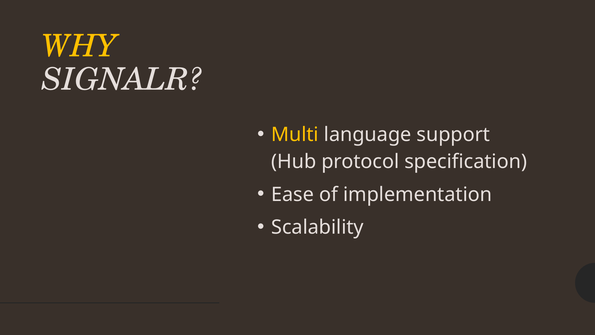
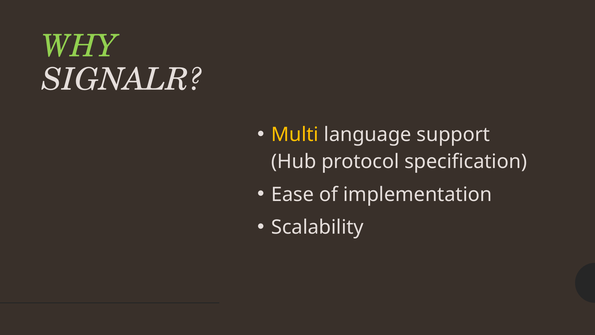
WHY colour: yellow -> light green (80, 46)
